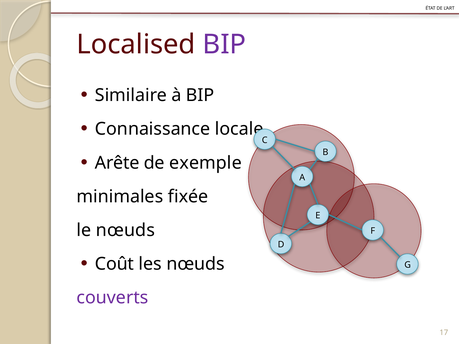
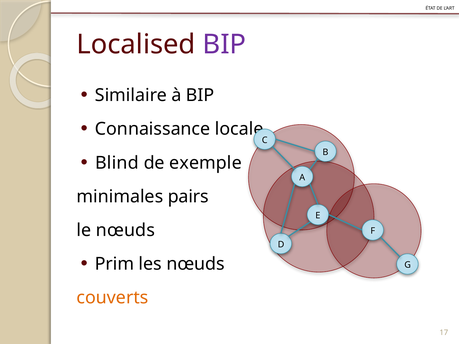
Arête: Arête -> Blind (117, 163)
fixée: fixée -> pairs (188, 197)
Coût: Coût -> Prim (115, 264)
couverts colour: purple -> orange (112, 298)
